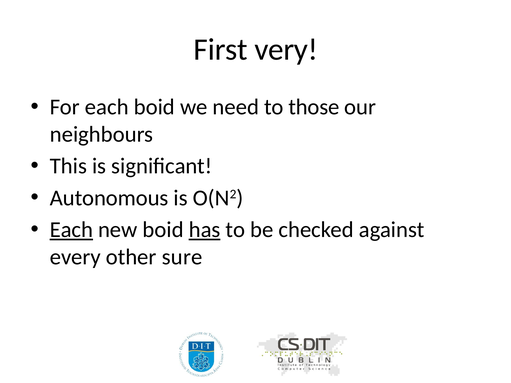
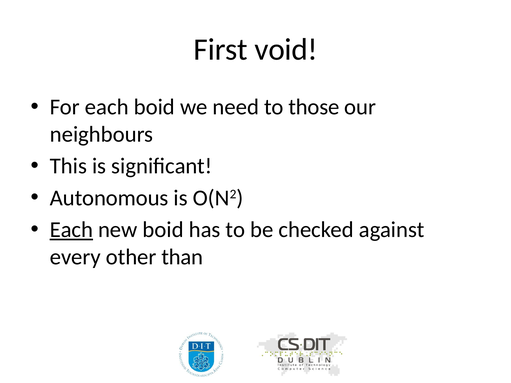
very: very -> void (286, 49)
has underline: present -> none (205, 230)
sure: sure -> than (182, 257)
